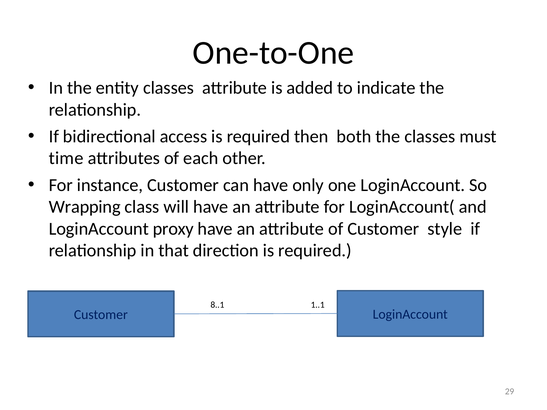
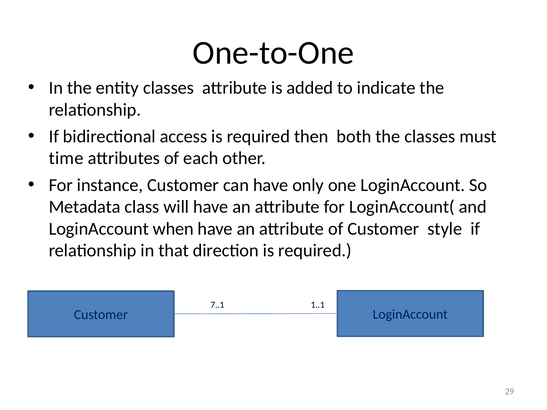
Wrapping: Wrapping -> Metadata (85, 207)
proxy: proxy -> when (173, 229)
8..1: 8..1 -> 7..1 (217, 305)
